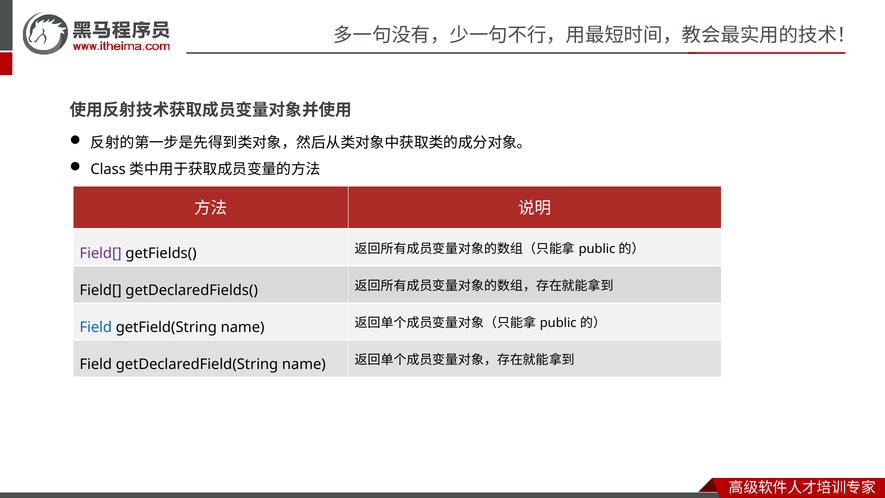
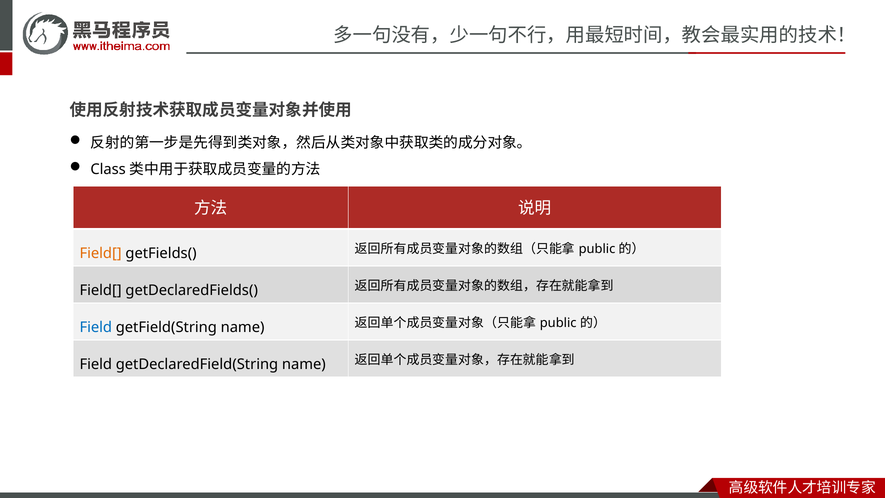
Field[ colour: purple -> orange (101, 253)
